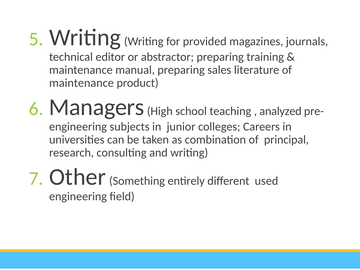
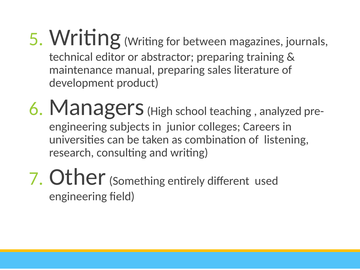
provided: provided -> between (205, 41)
maintenance: maintenance -> development (82, 83)
principal: principal -> listening (286, 140)
